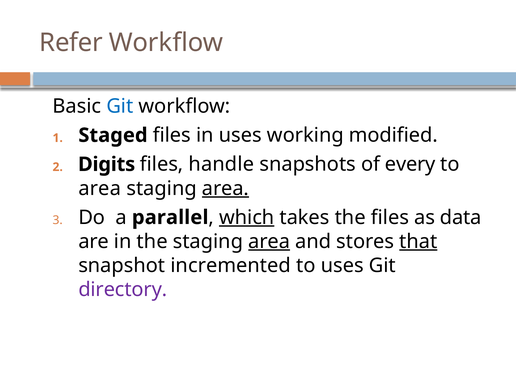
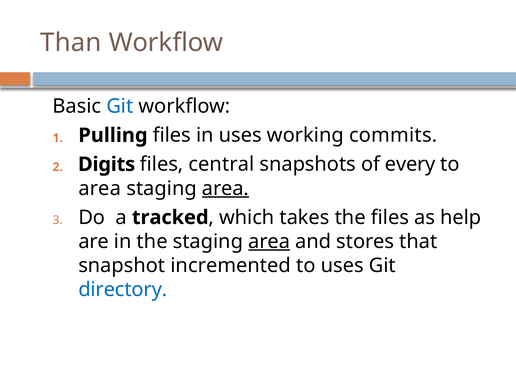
Refer: Refer -> Than (71, 43)
Staged: Staged -> Pulling (113, 135)
modified: modified -> commits (393, 135)
handle: handle -> central (221, 164)
parallel: parallel -> tracked (170, 217)
which underline: present -> none (247, 217)
data: data -> help (461, 217)
that underline: present -> none (418, 241)
directory colour: purple -> blue (123, 290)
